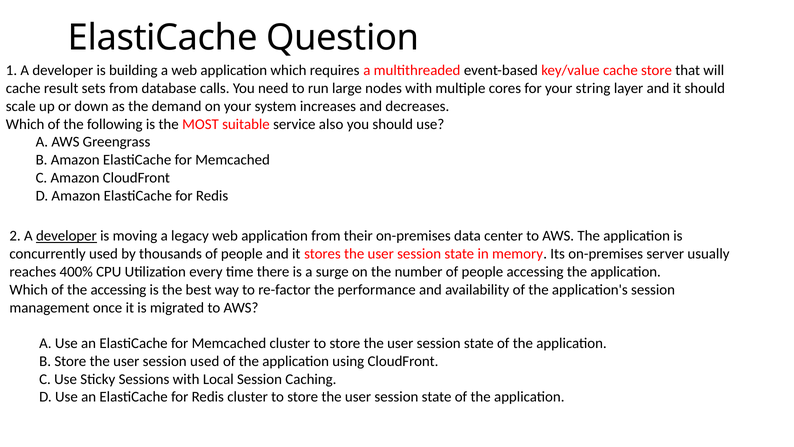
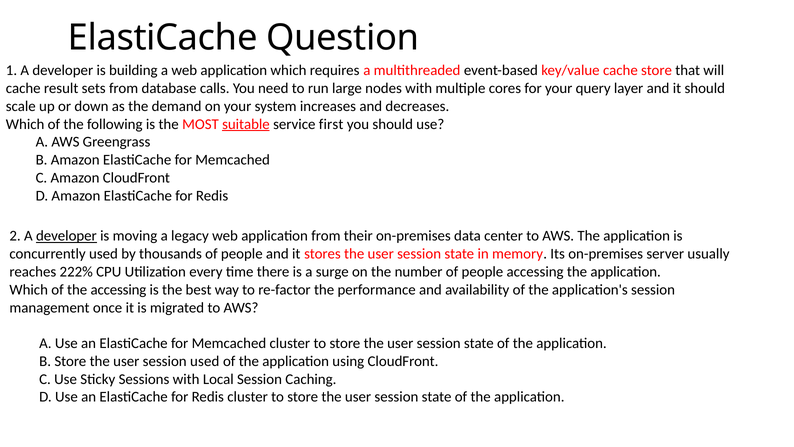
string: string -> query (593, 88)
suitable underline: none -> present (246, 124)
also: also -> first (331, 124)
400%: 400% -> 222% (76, 272)
